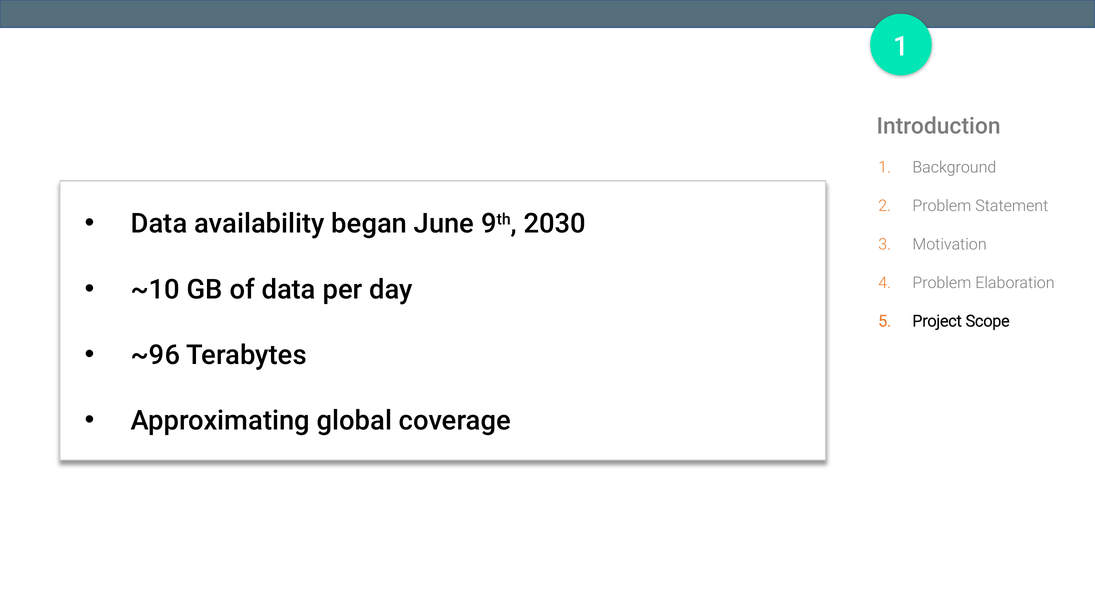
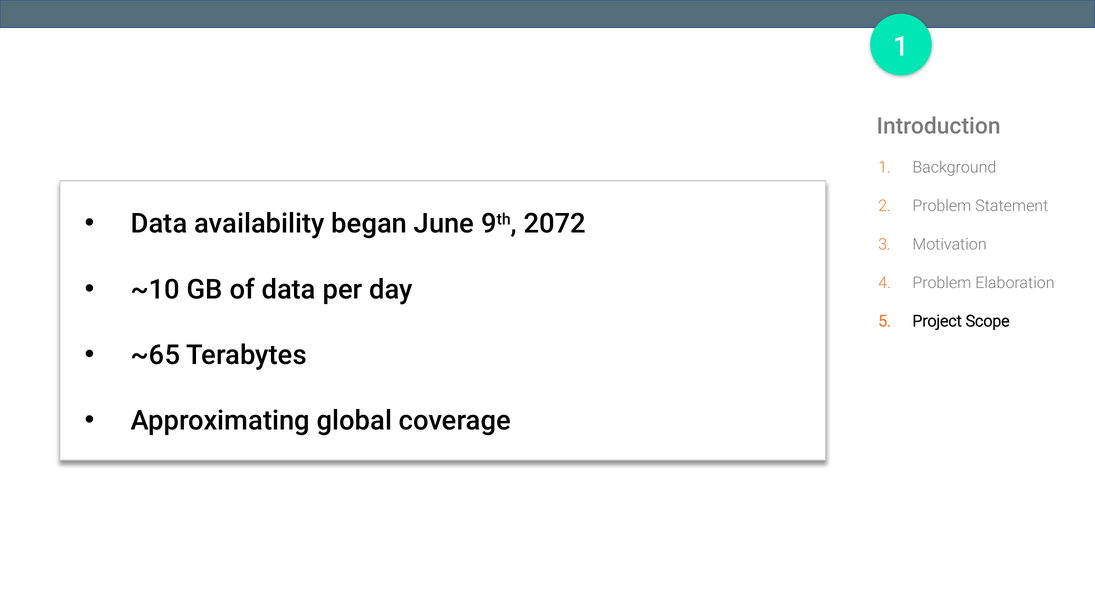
2030: 2030 -> 2072 (555, 224)
~96: ~96 -> ~65 (155, 355)
